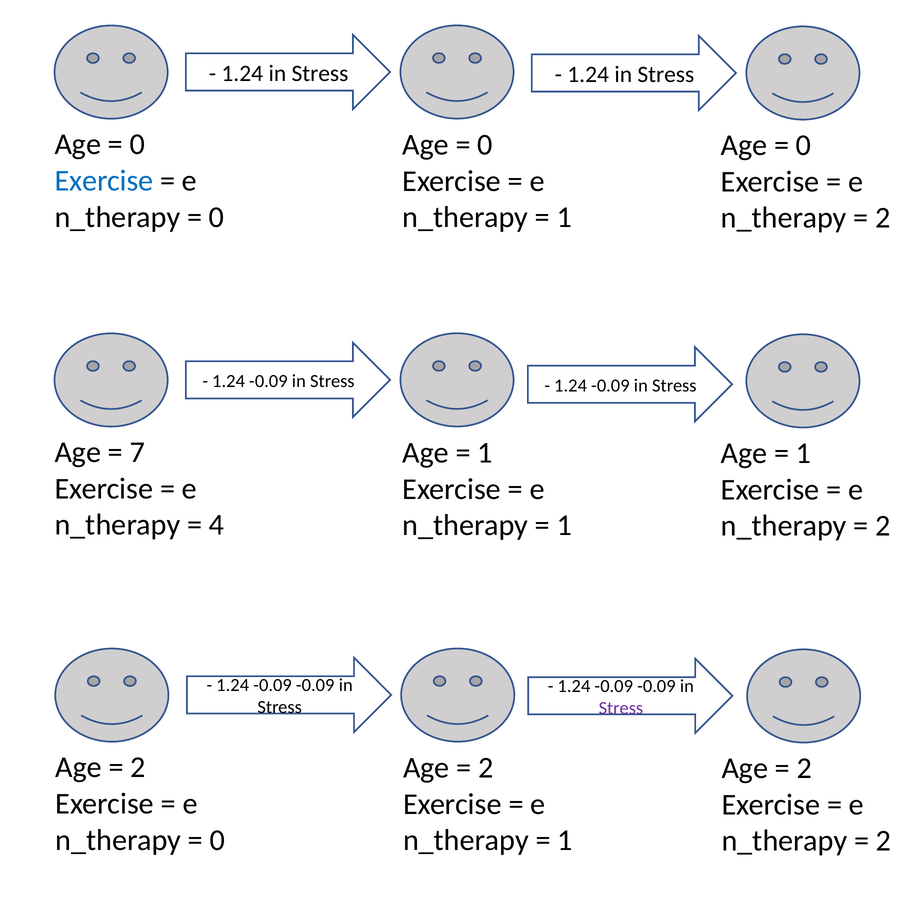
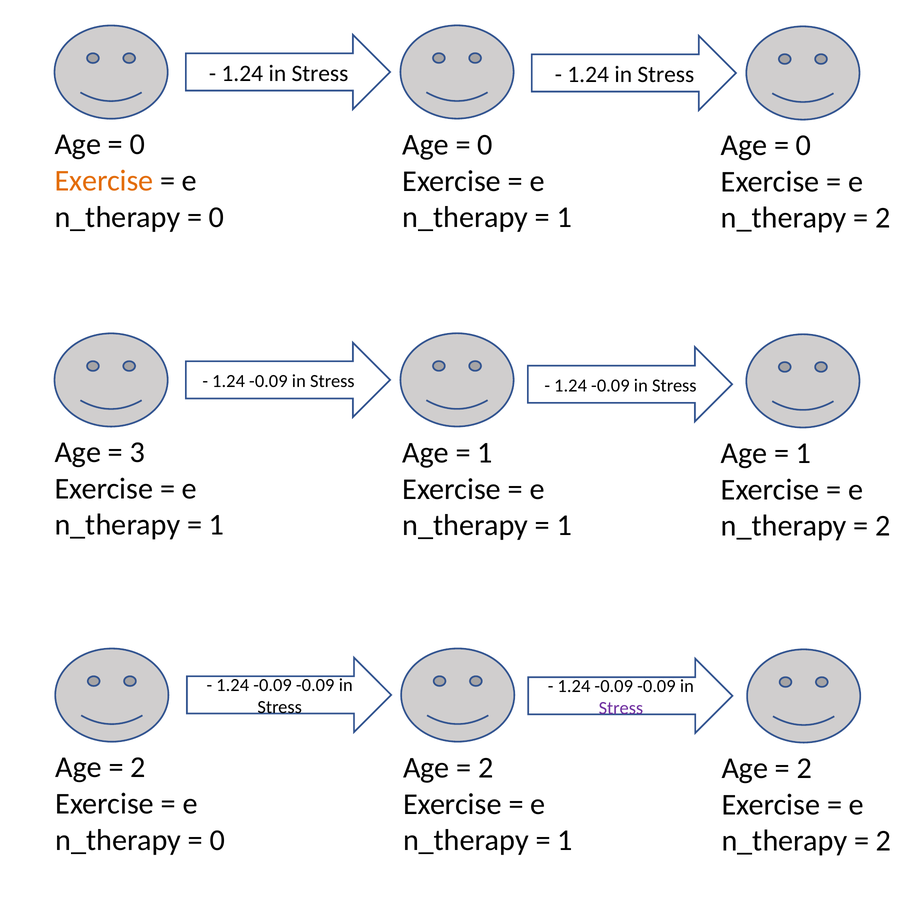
Exercise colour: blue -> orange (104, 181)
7: 7 -> 3 (137, 452)
4: 4 -> 1 (217, 525)
